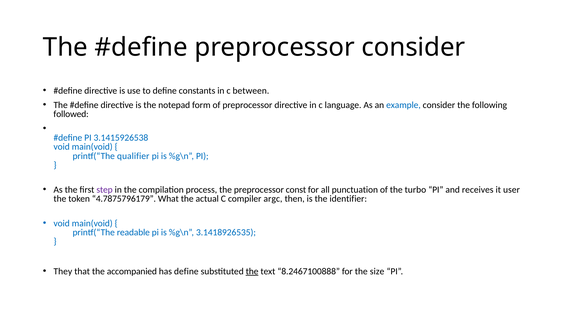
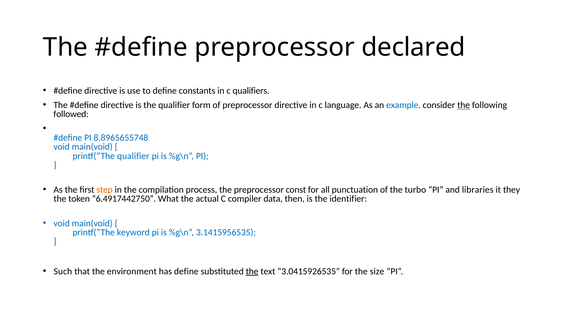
preprocessor consider: consider -> declared (413, 47)
between: between -> qualifiers (251, 91)
the notepad: notepad -> qualifier (174, 105)
the underline: none -> present (464, 105)
3.1415926538: 3.1415926538 -> 8.8965655748 (121, 138)
step colour: purple -> orange (105, 190)
receives: receives -> libraries (478, 190)
user: user -> they (512, 190)
4.7875796179: 4.7875796179 -> 6.4917442750 (124, 199)
argc: argc -> data (273, 199)
readable: readable -> keyword (133, 233)
3.1418926535: 3.1418926535 -> 3.1415956535 (226, 233)
They: They -> Such (63, 272)
accompanied: accompanied -> environment (132, 272)
8.2467100888: 8.2467100888 -> 3.0415926535 (309, 272)
